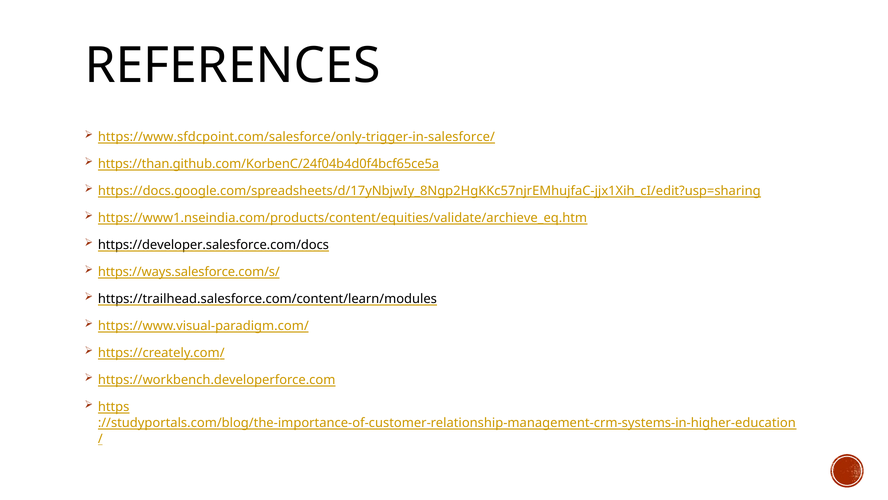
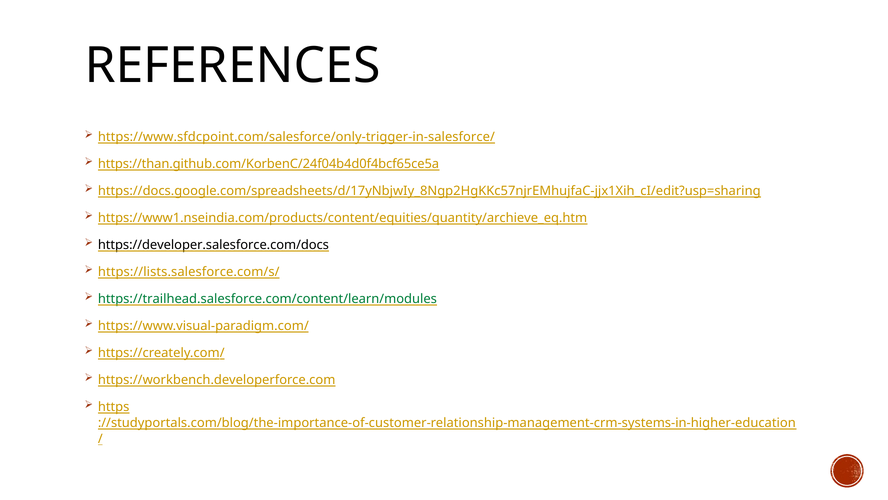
https://www1.nseindia.com/products/content/equities/validate/archieve_eq.htm: https://www1.nseindia.com/products/content/equities/validate/archieve_eq.htm -> https://www1.nseindia.com/products/content/equities/quantity/archieve_eq.htm (343, 218)
https://ways.salesforce.com/s/: https://ways.salesforce.com/s/ -> https://lists.salesforce.com/s/ (189, 272)
https://trailhead.salesforce.com/content/learn/modules colour: black -> green (267, 299)
